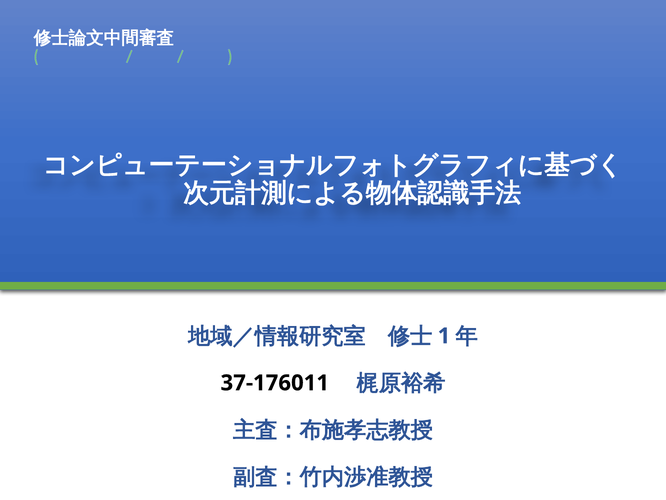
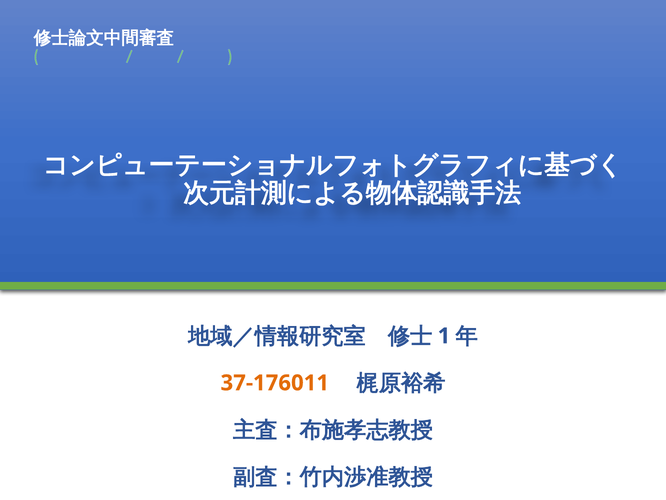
37-176011 colour: black -> orange (275, 383)
